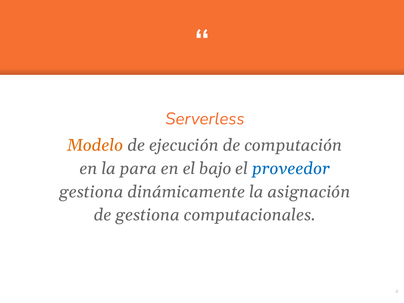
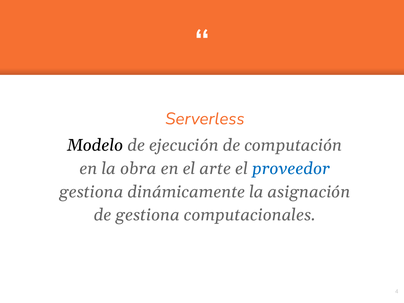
Modelo colour: orange -> black (95, 145)
para: para -> obra (138, 169)
bajo: bajo -> arte (215, 169)
